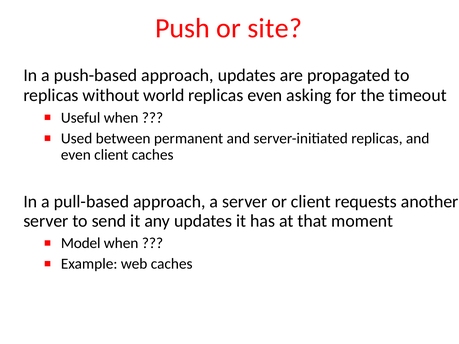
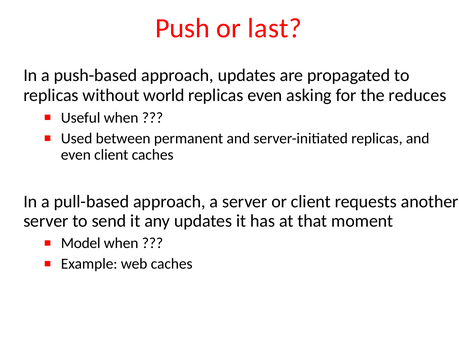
site: site -> last (275, 28)
timeout: timeout -> reduces (418, 95)
